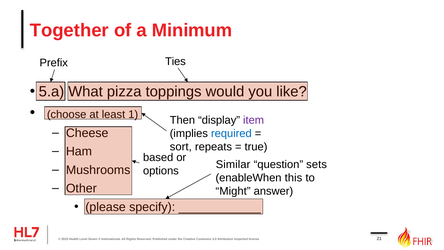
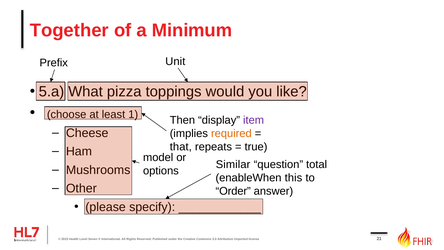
Ties: Ties -> Unit (175, 61)
required colour: blue -> orange (231, 134)
sort: sort -> that (181, 147)
based: based -> model (158, 157)
sets: sets -> total (317, 164)
Might: Might -> Order (233, 191)
